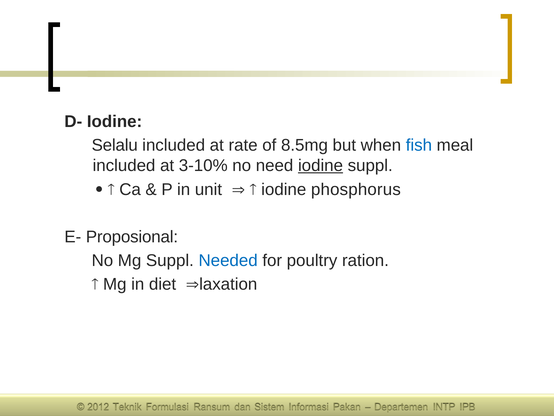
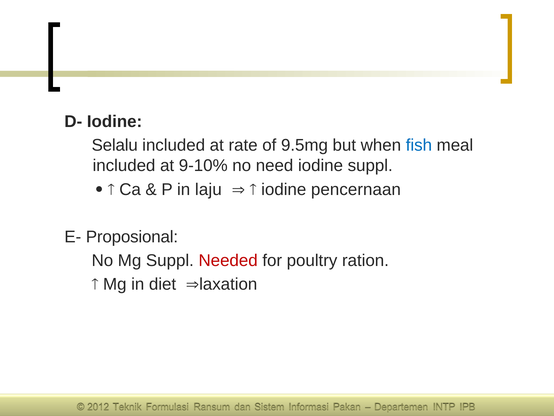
8.5mg: 8.5mg -> 9.5mg (304, 145)
3-10%: 3-10% -> 9-10% (203, 166)
iodine underline: present -> none (321, 166)
unit: unit -> laju (208, 189)
phosphorus: phosphorus -> pencernaan (356, 189)
Needed colour: blue -> red (228, 260)
